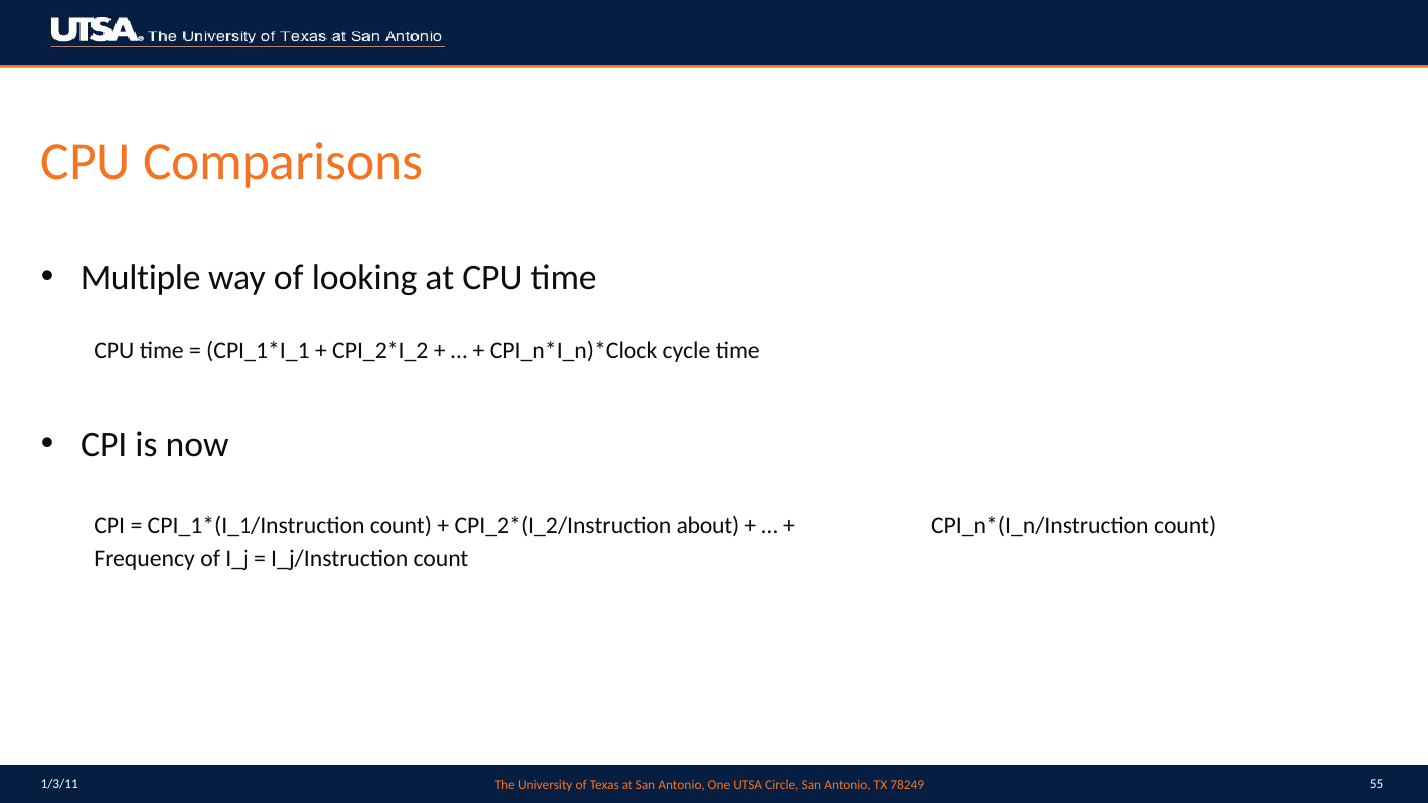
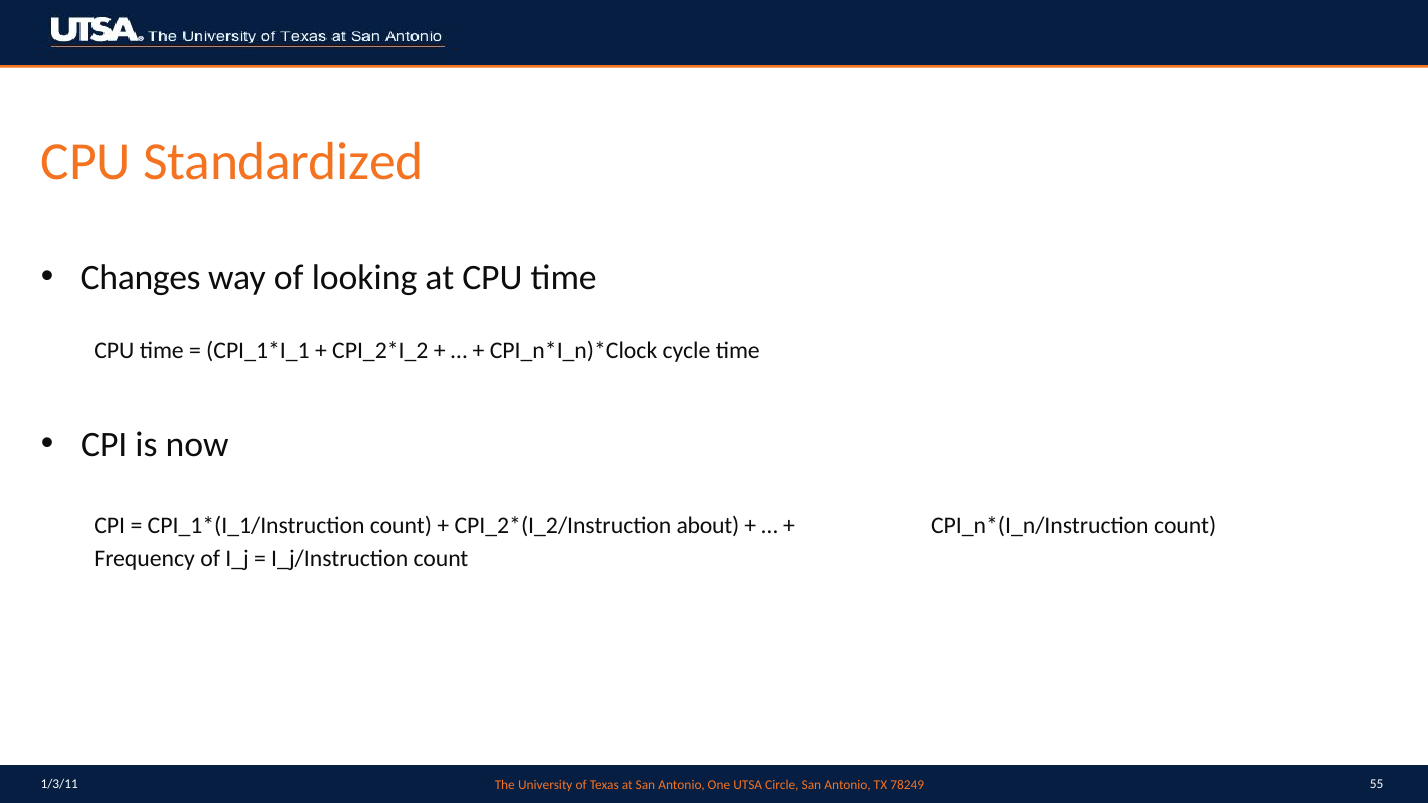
Comparisons: Comparisons -> Standardized (283, 162)
Multiple: Multiple -> Changes (141, 278)
